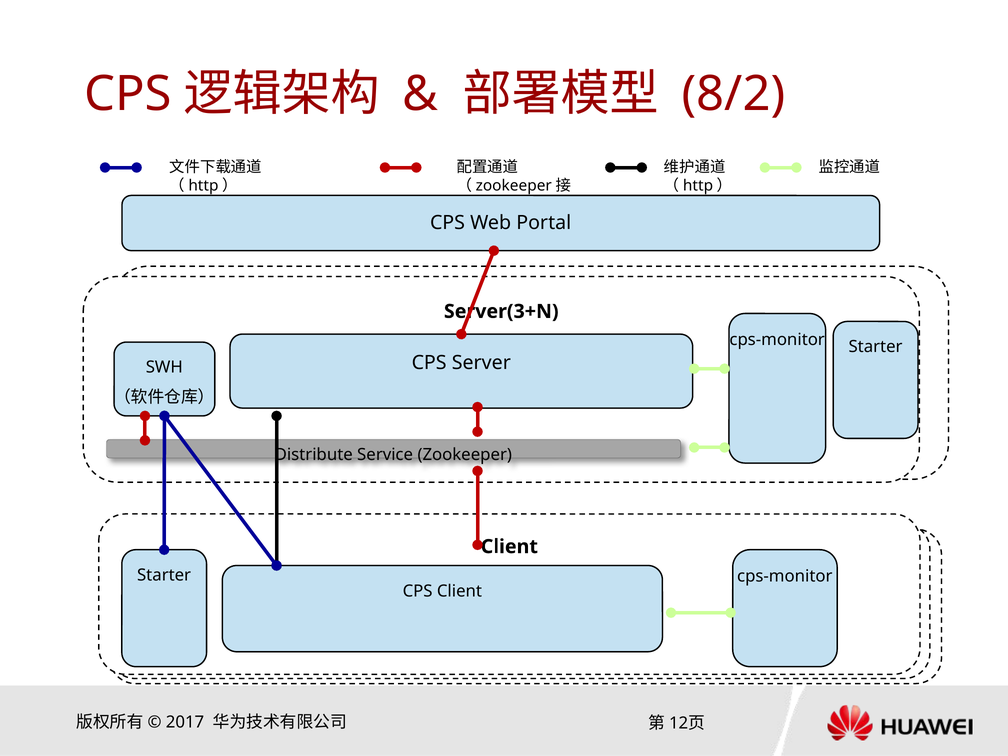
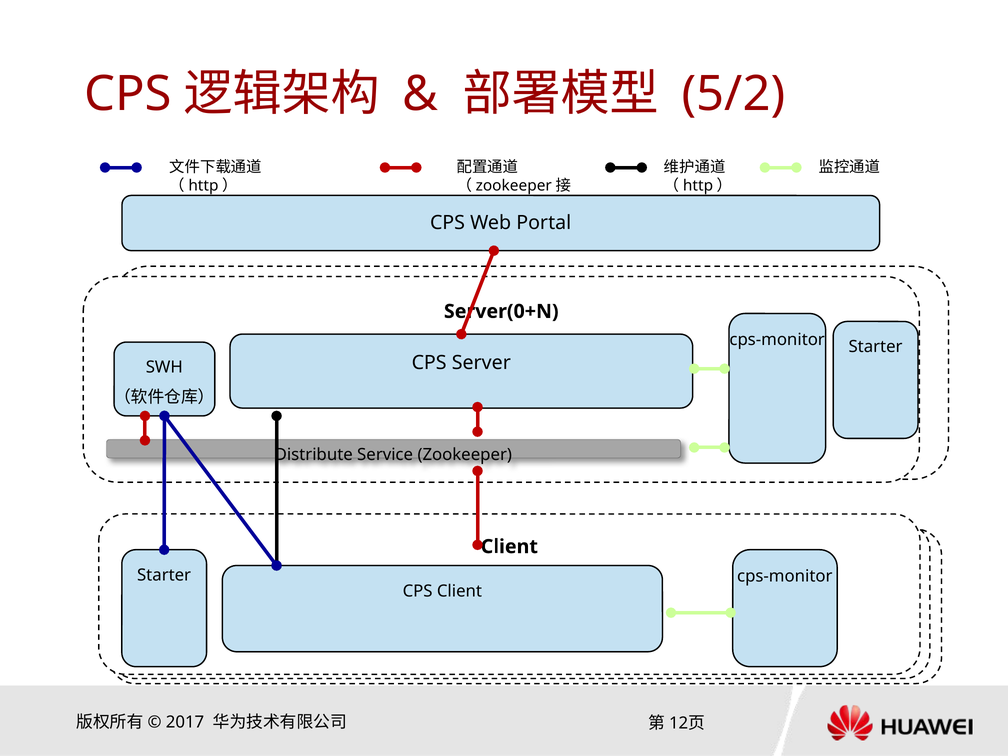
8/2: 8/2 -> 5/2 (734, 94)
Server(3+N: Server(3+N -> Server(0+N (501, 311)
